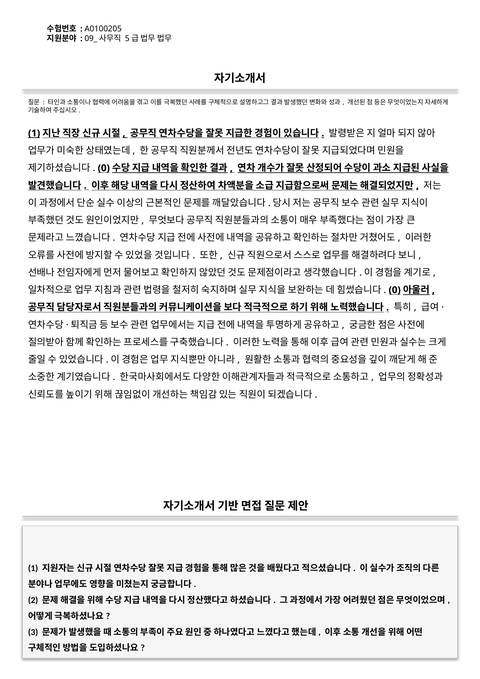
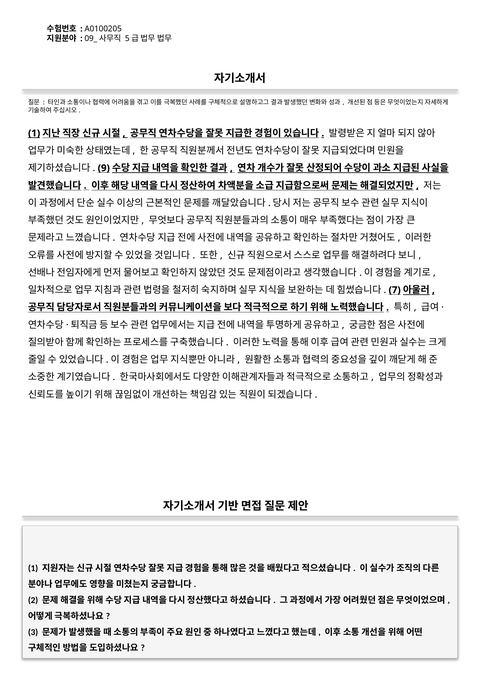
0: 0 -> 9 (104, 168)
0: 0 -> 7 (395, 290)
